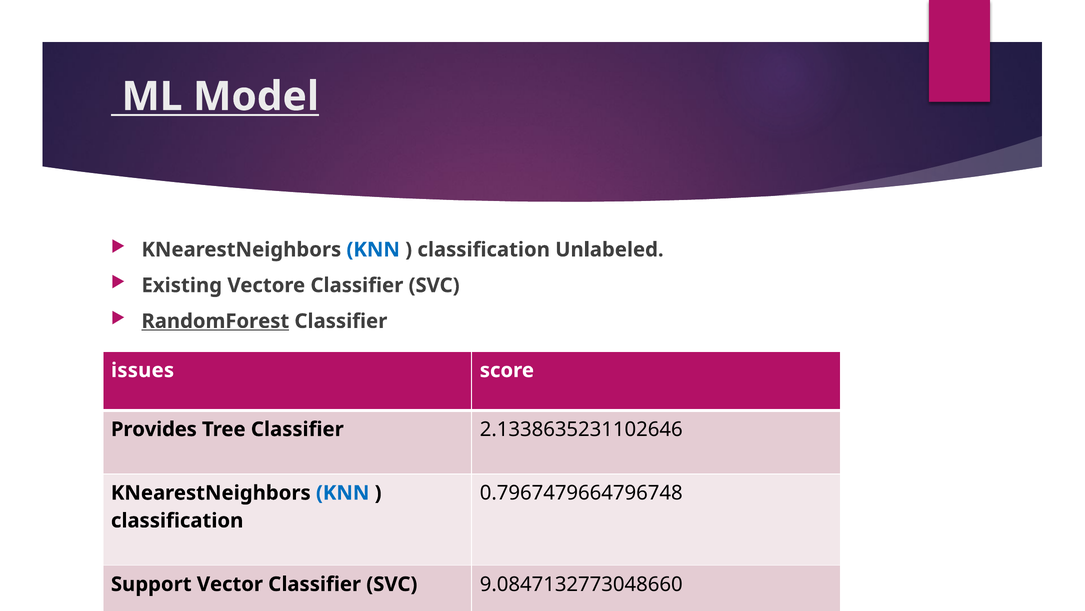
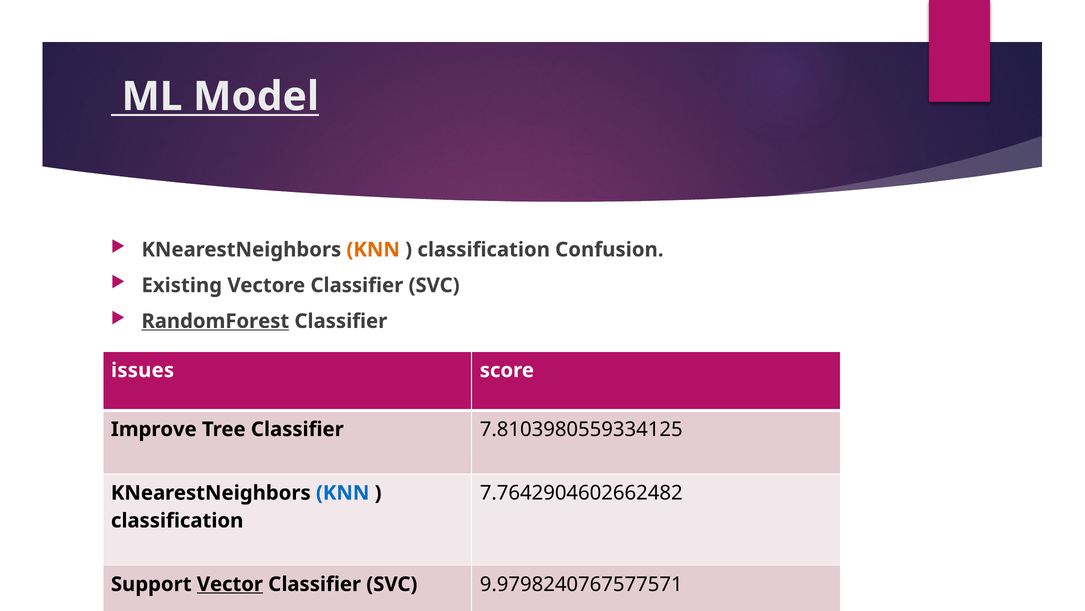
KNN colour: blue -> orange (373, 249)
Unlabeled: Unlabeled -> Confusion (609, 249)
Provides: Provides -> Improve (154, 429)
2.1338635231102646: 2.1338635231102646 -> 7.8103980559334125 (581, 429)
0.7967479664796748: 0.7967479664796748 -> 7.7642904602662482 (581, 492)
Vector underline: none -> present (230, 584)
9.0847132773048660: 9.0847132773048660 -> 9.9798240767577571 (581, 584)
